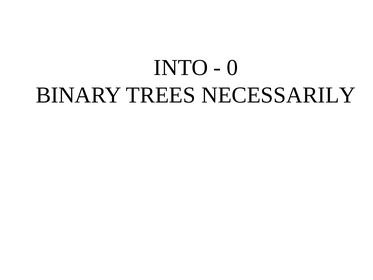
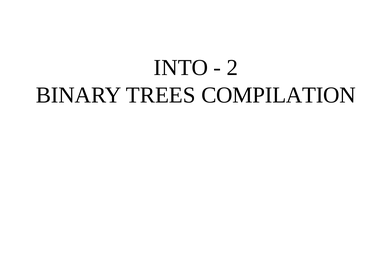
0: 0 -> 2 (232, 68)
NECESSARILY: NECESSARILY -> COMPILATION (279, 95)
